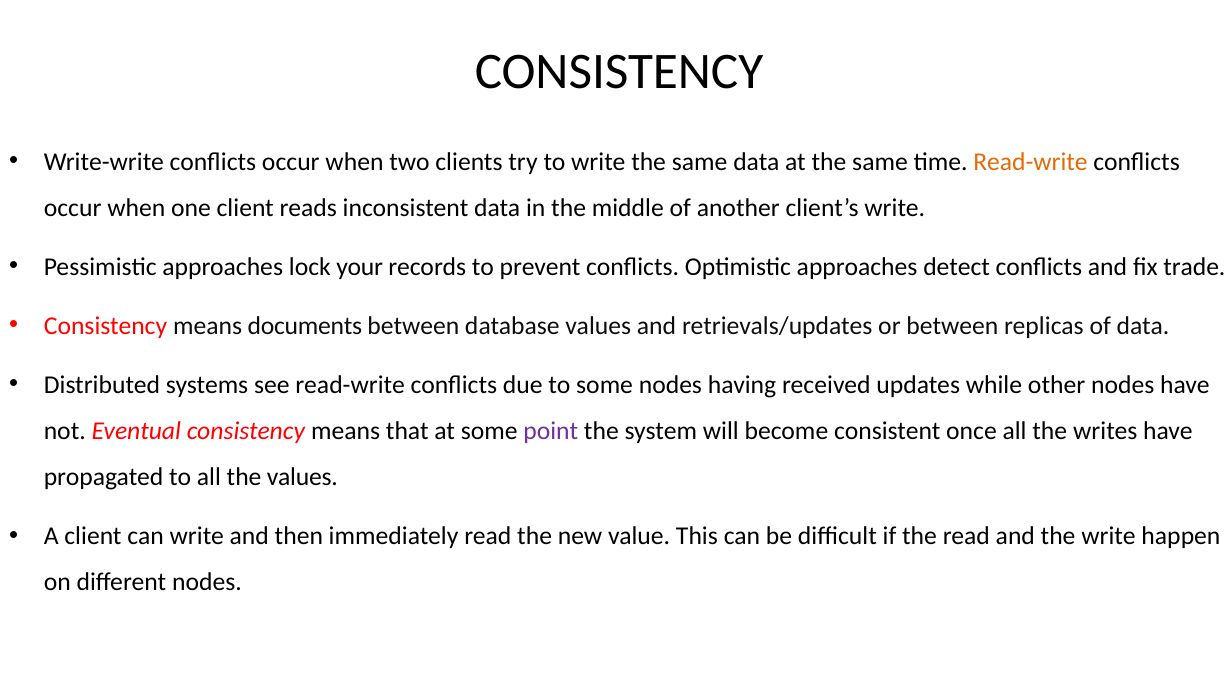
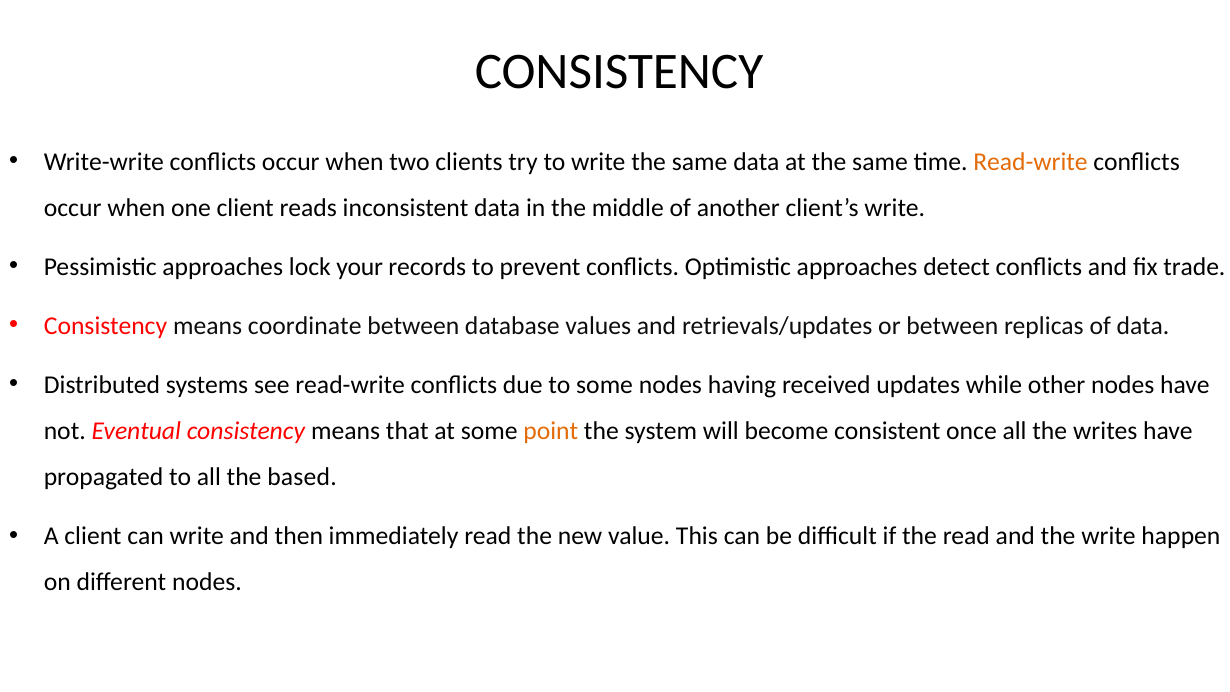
documents: documents -> coordinate (305, 326)
point colour: purple -> orange (551, 431)
the values: values -> based (302, 477)
